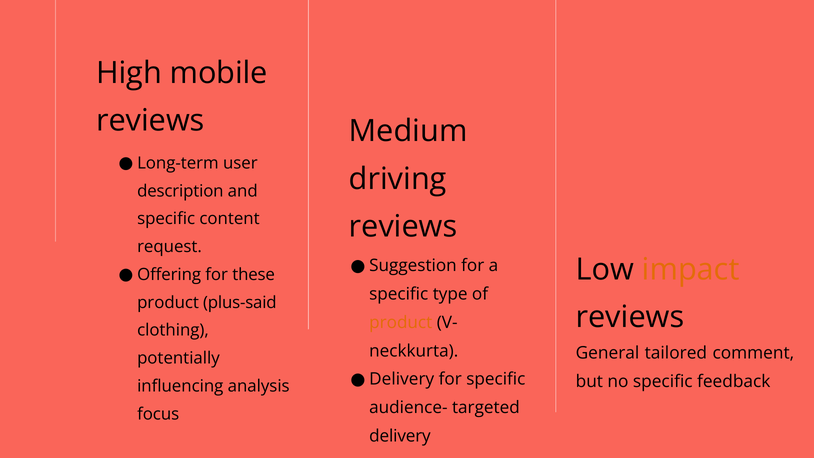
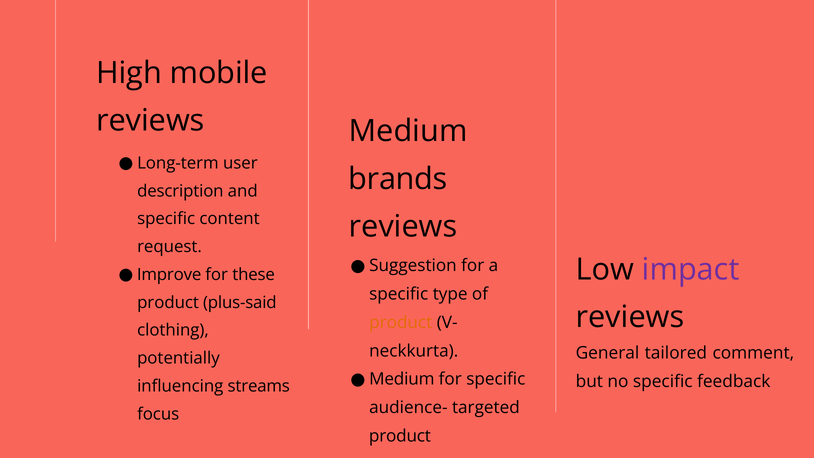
driving: driving -> brands (398, 179)
impact colour: orange -> purple (691, 269)
Offering: Offering -> Improve (169, 275)
Delivery: Delivery -> Medium (402, 379)
analysis: analysis -> streams (259, 386)
delivery: delivery -> product (400, 436)
